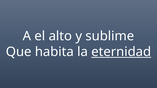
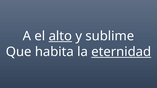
alto underline: none -> present (60, 36)
